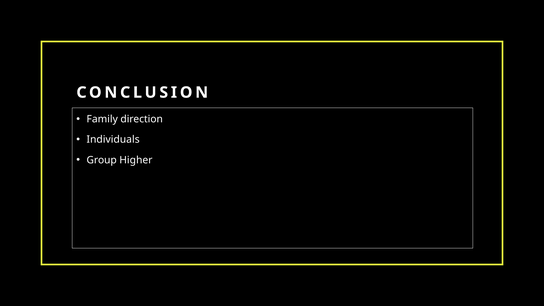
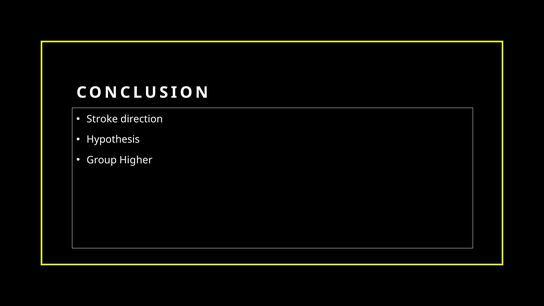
Family: Family -> Stroke (102, 119)
Individuals: Individuals -> Hypothesis (113, 140)
